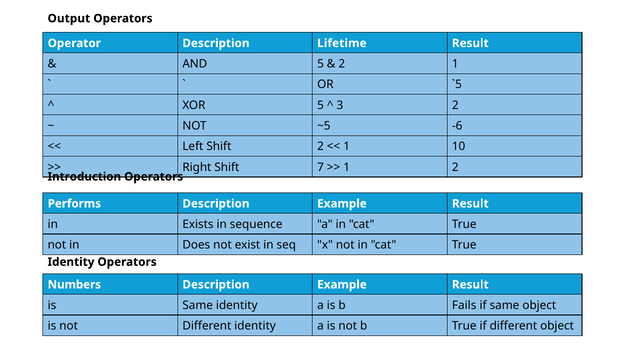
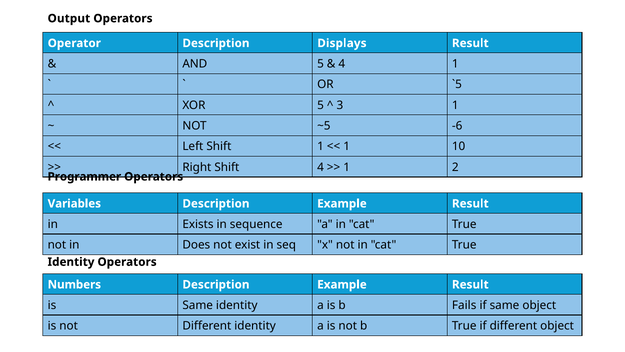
Lifetime: Lifetime -> Displays (342, 43)
2: 2 -> 4 (342, 64)
3 2: 2 -> 1 (455, 105)
Shift 2: 2 -> 1 (321, 146)
Shift 7: 7 -> 4 (321, 167)
Introduction: Introduction -> Programmer (84, 176)
Performs: Performs -> Variables (74, 203)
